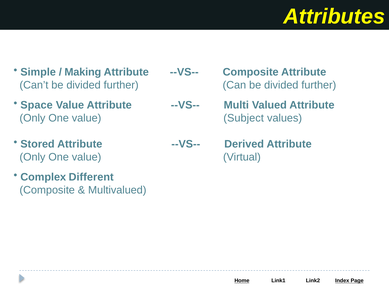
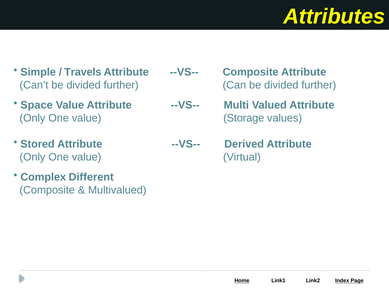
Making: Making -> Travels (83, 72)
Subject: Subject -> Storage (244, 118)
